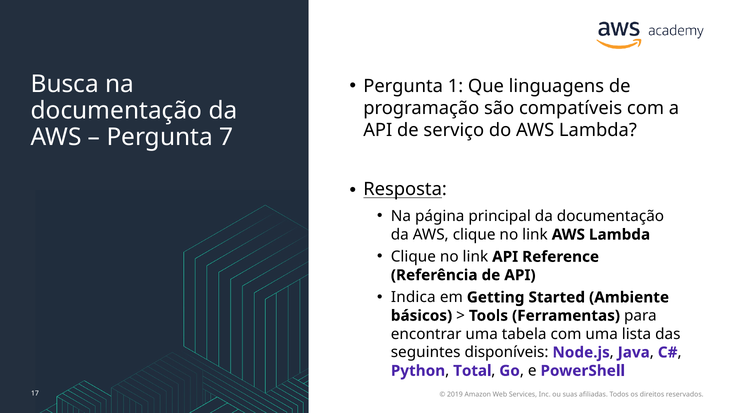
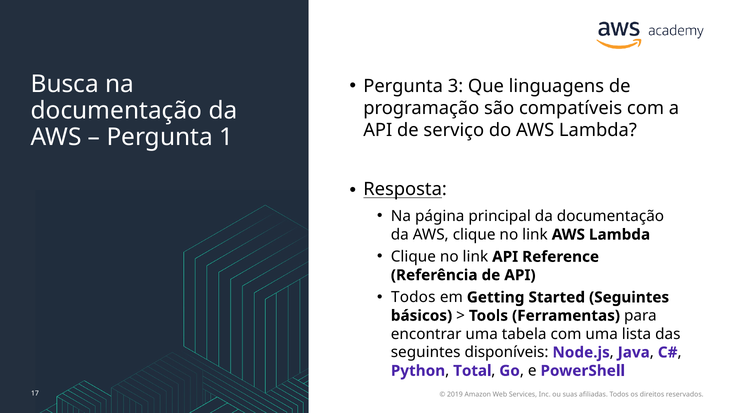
1: 1 -> 3 (456, 86)
7: 7 -> 1 (226, 137)
Indica: Indica -> Todos (413, 297)
Started Ambiente: Ambiente -> Seguintes (629, 297)
